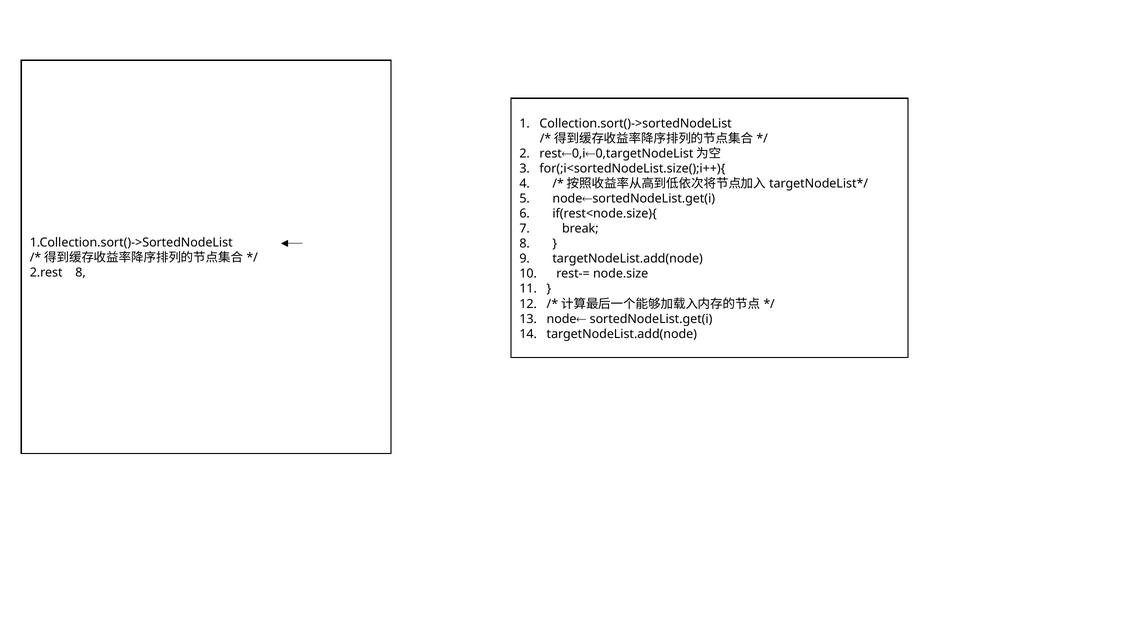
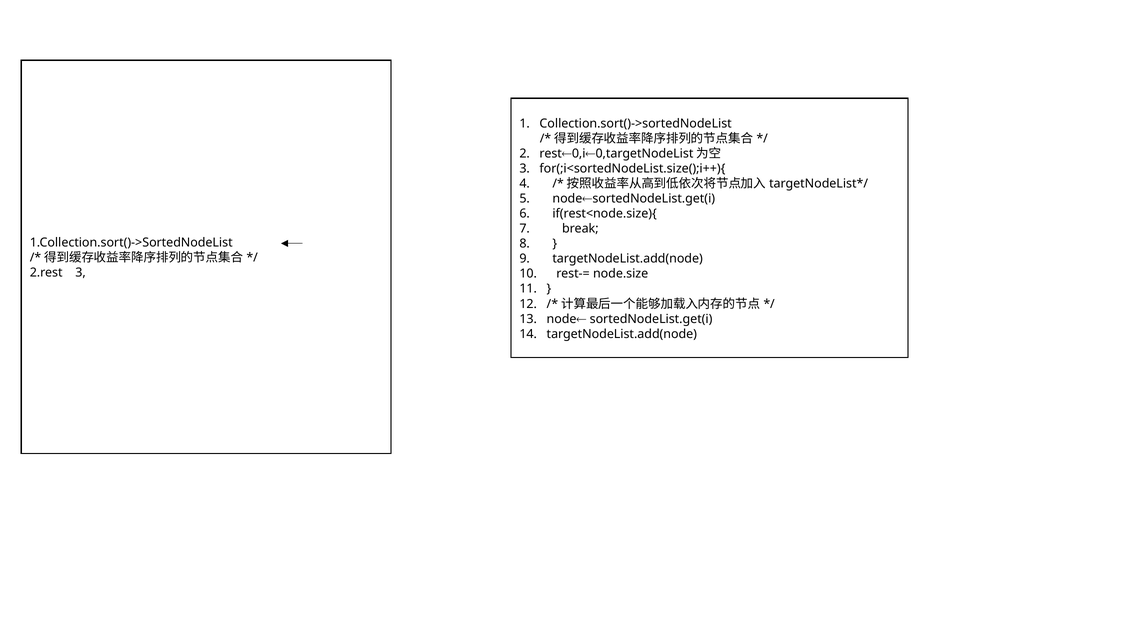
2.rest 8: 8 -> 3 (81, 273)
